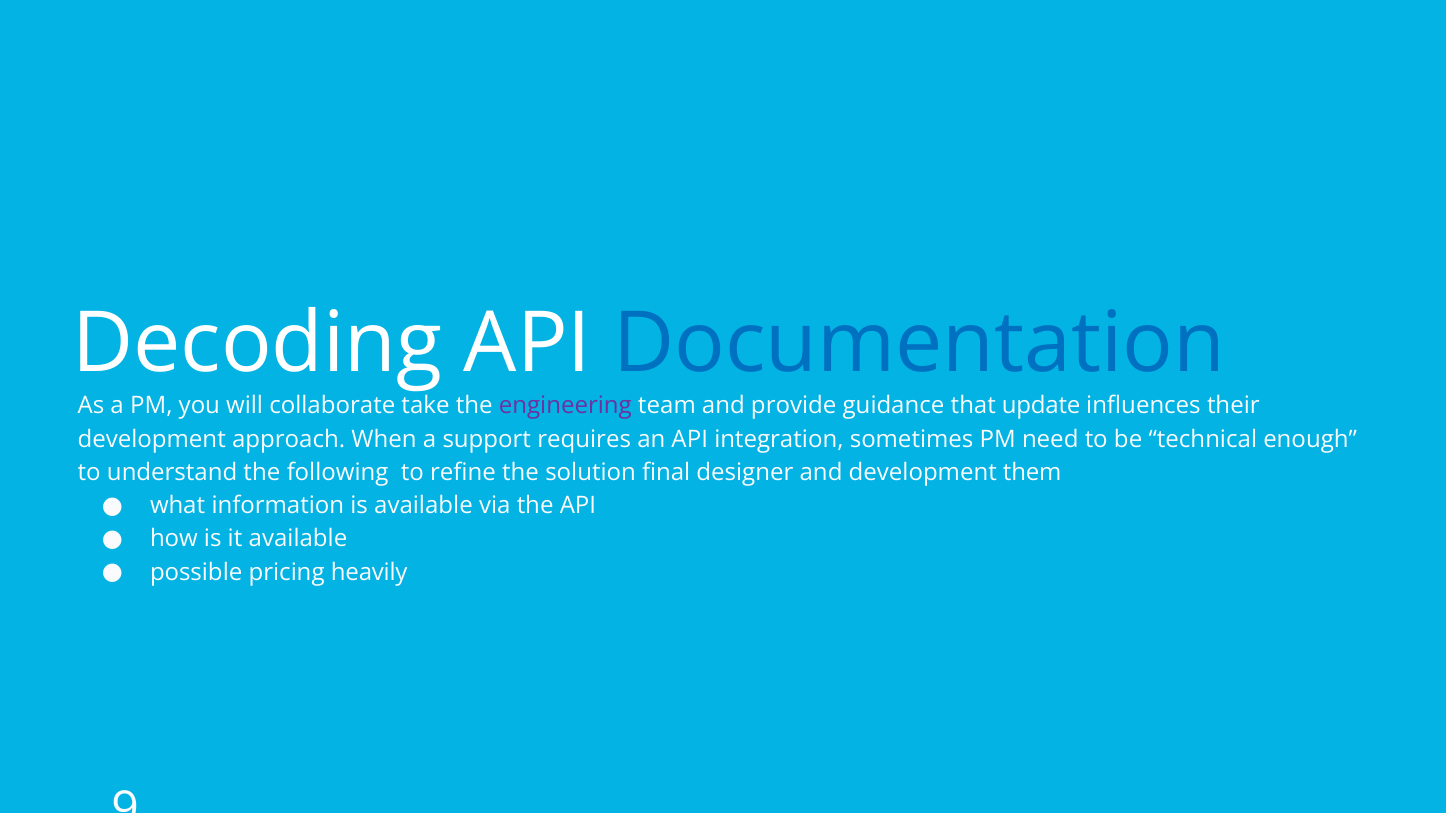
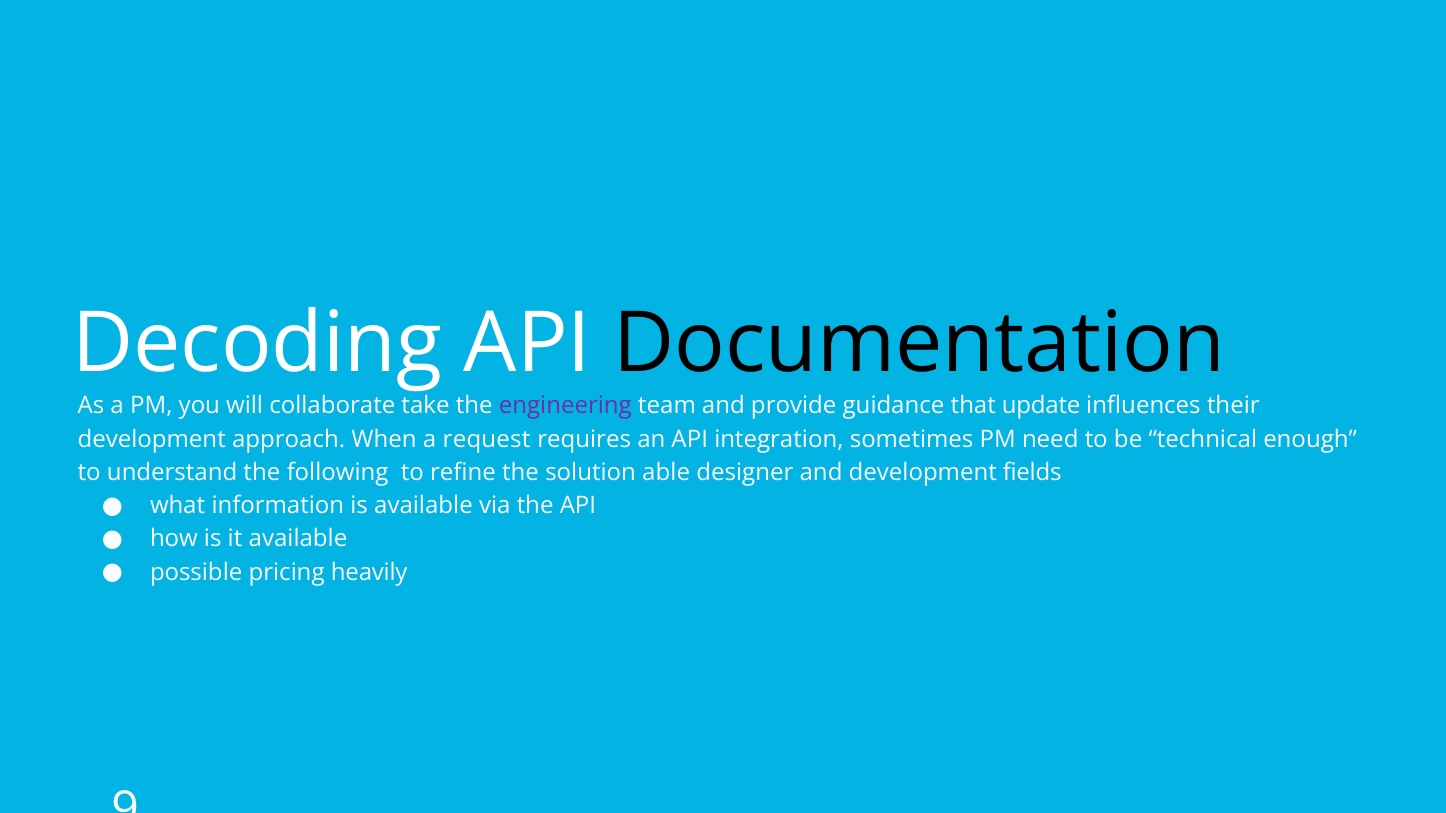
Documentation colour: blue -> black (919, 344)
support: support -> request (487, 439)
final: final -> able (666, 473)
them: them -> fields (1032, 473)
